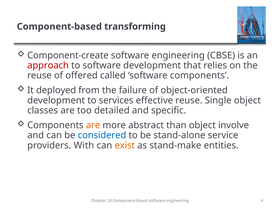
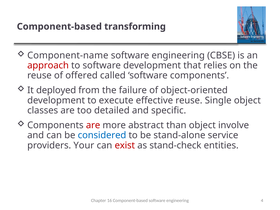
Component-create: Component-create -> Component-name (68, 55)
services: services -> execute (116, 100)
are colour: orange -> red (93, 125)
With: With -> Your (84, 145)
exist colour: orange -> red (125, 145)
stand-make: stand-make -> stand-check (175, 145)
